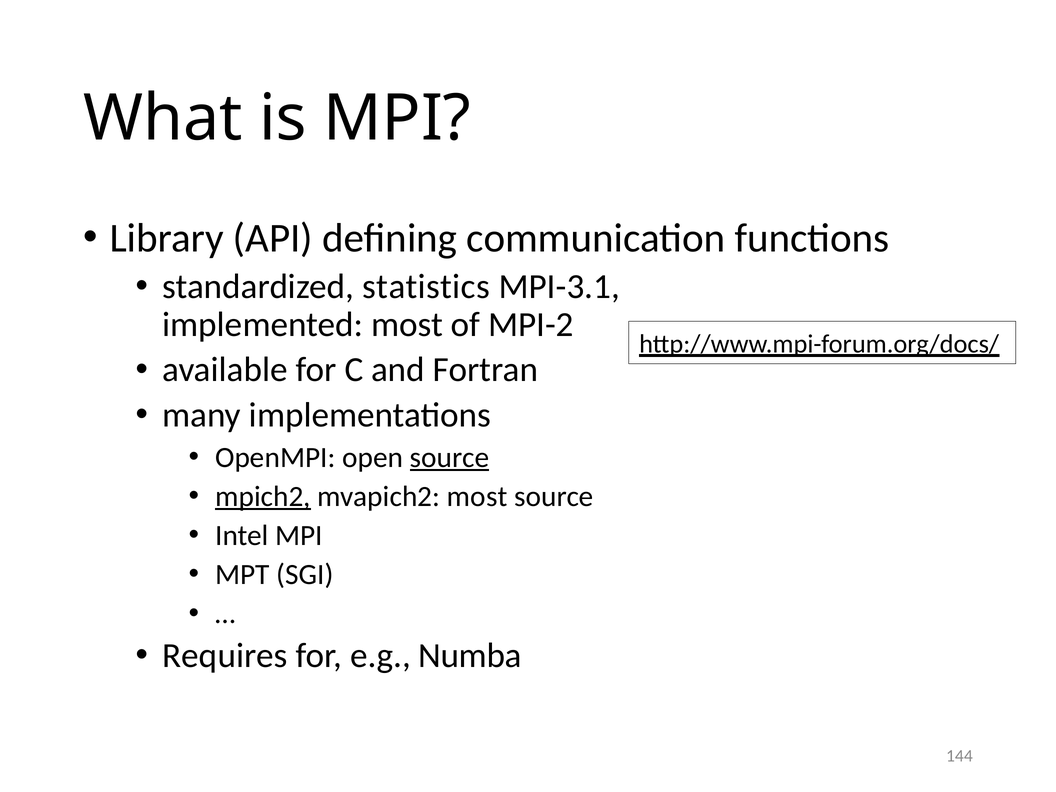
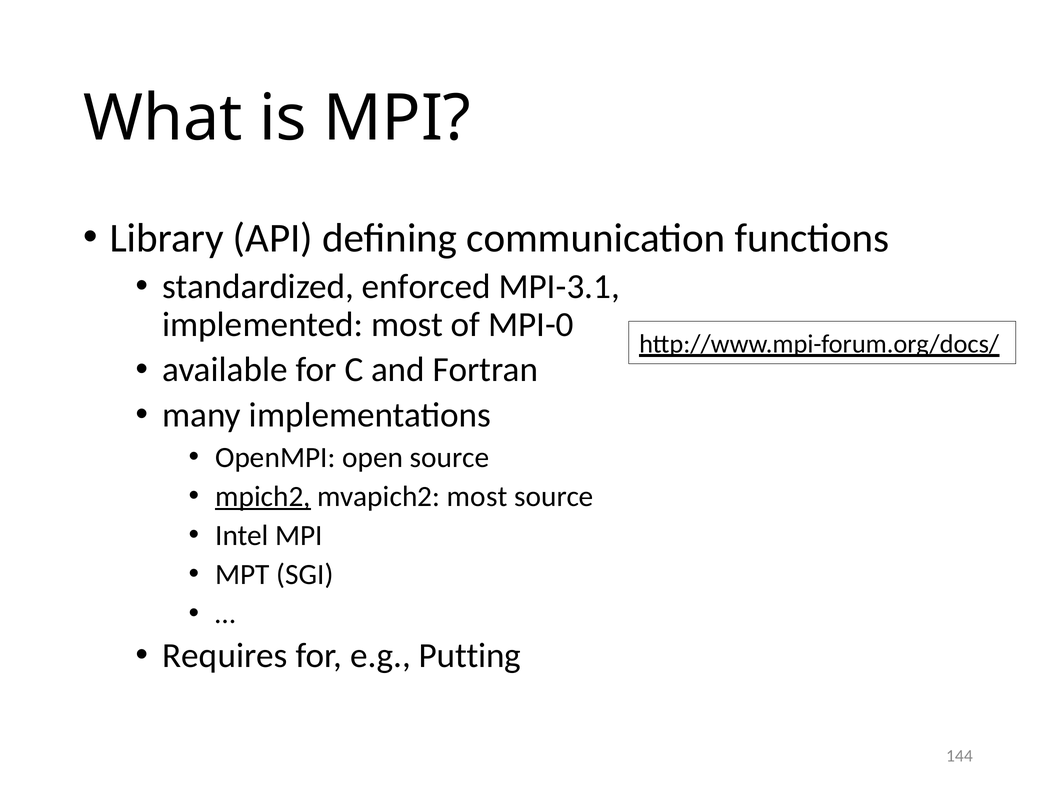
statistics: statistics -> enforced (426, 287)
MPI-2: MPI-2 -> MPI-0 (531, 325)
source underline: present -> none (449, 457)
Numba: Numba -> Putting (470, 656)
